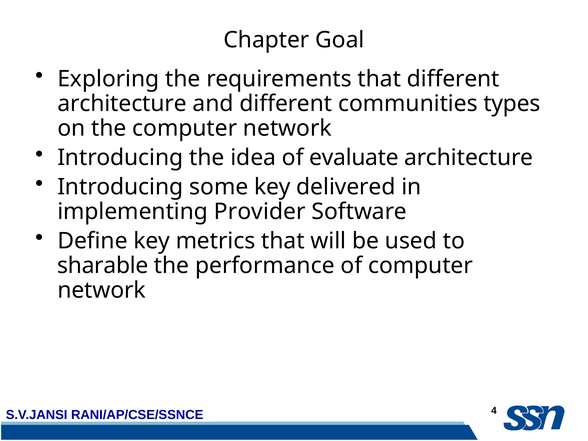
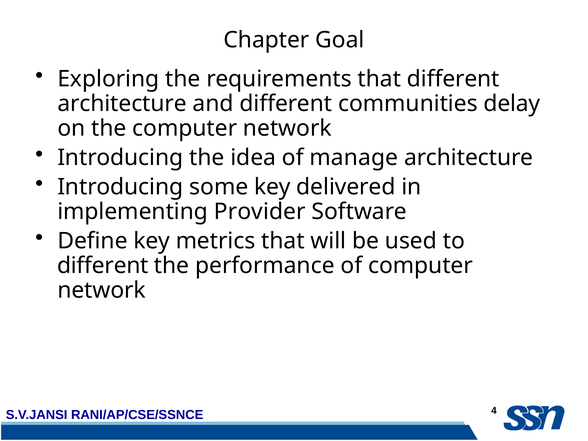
types: types -> delay (512, 104)
evaluate: evaluate -> manage (354, 158)
sharable: sharable -> different (103, 266)
